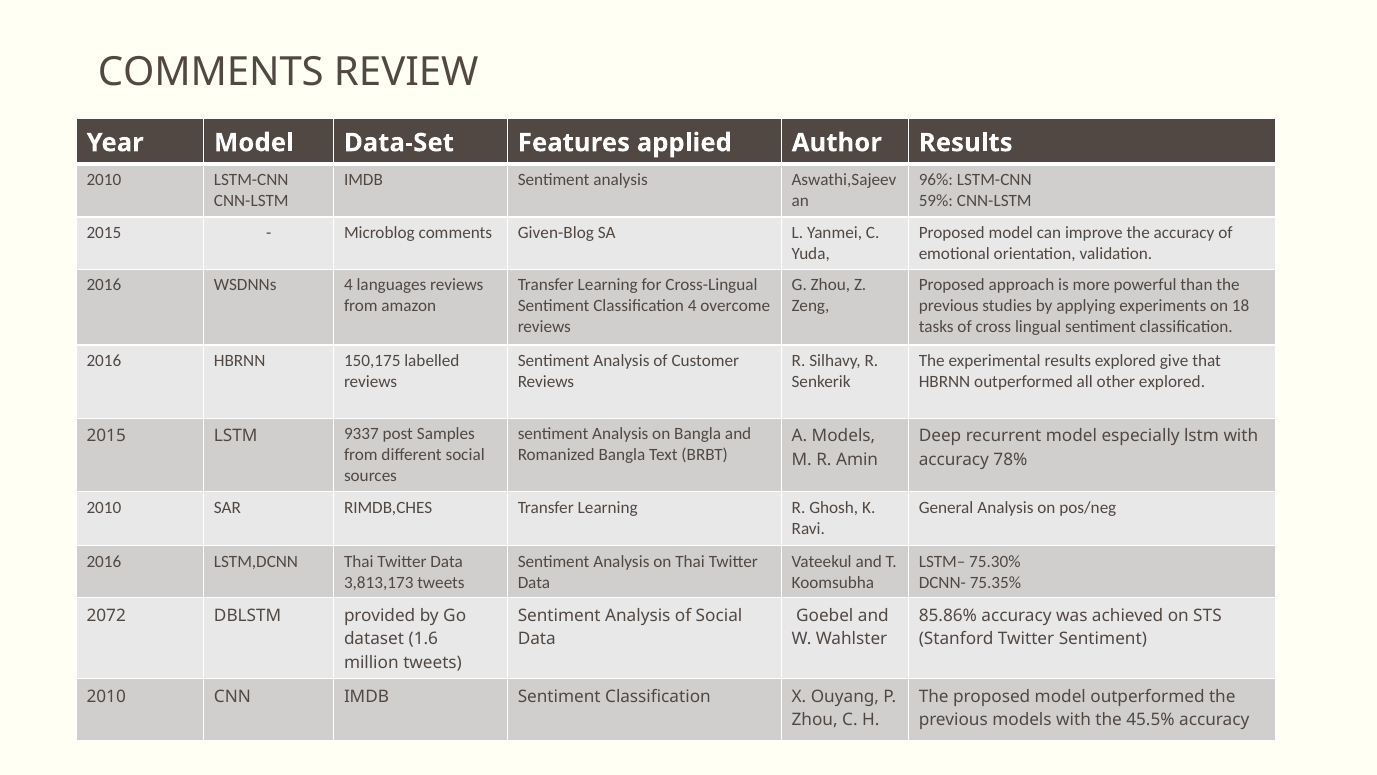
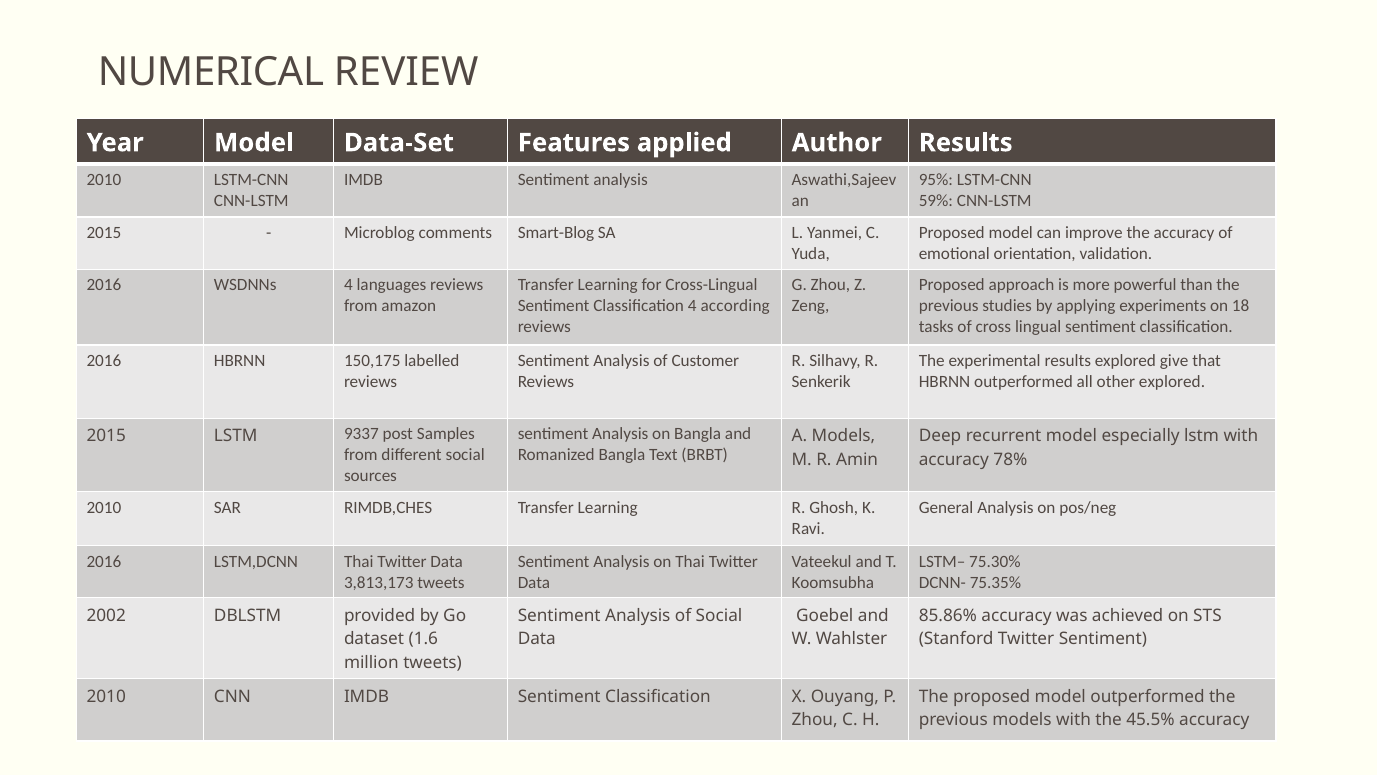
COMMENTS: COMMENTS -> NUMERICAL (211, 72)
96%: 96% -> 95% (936, 180)
Given-Blog: Given-Blog -> Smart-Blog (556, 233)
overcome: overcome -> according (735, 306)
2072: 2072 -> 2002 (106, 615)
